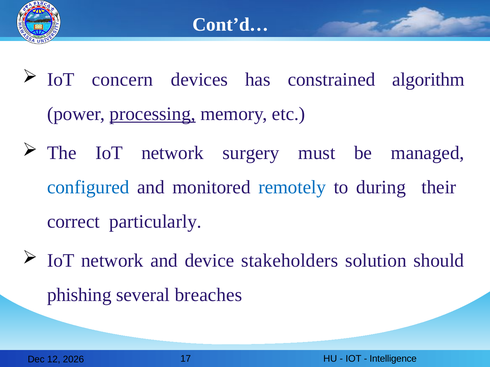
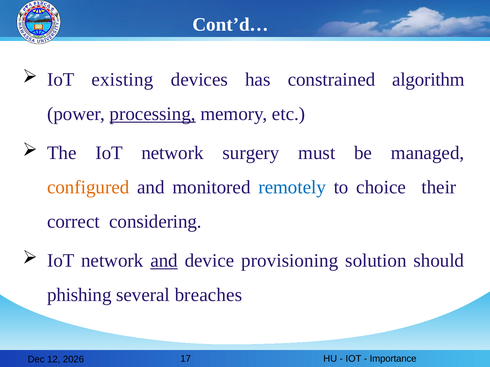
concern: concern -> existing (122, 80)
configured colour: blue -> orange (88, 188)
during: during -> choice (381, 188)
particularly: particularly -> considering (155, 222)
and underline: none -> present (164, 261)
stakeholders: stakeholders -> provisioning (290, 261)
Intelligence: Intelligence -> Importance (393, 359)
